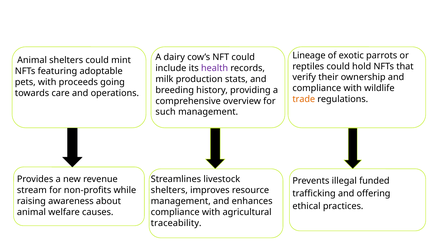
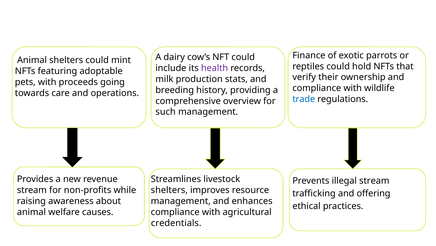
Lineage: Lineage -> Finance (309, 55)
trade colour: orange -> blue (304, 99)
illegal funded: funded -> stream (374, 180)
traceability: traceability -> credentials (176, 222)
